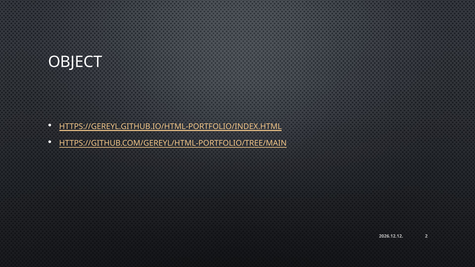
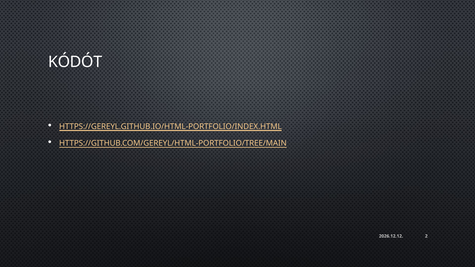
OBJECT: OBJECT -> KÓDÓT (75, 62)
